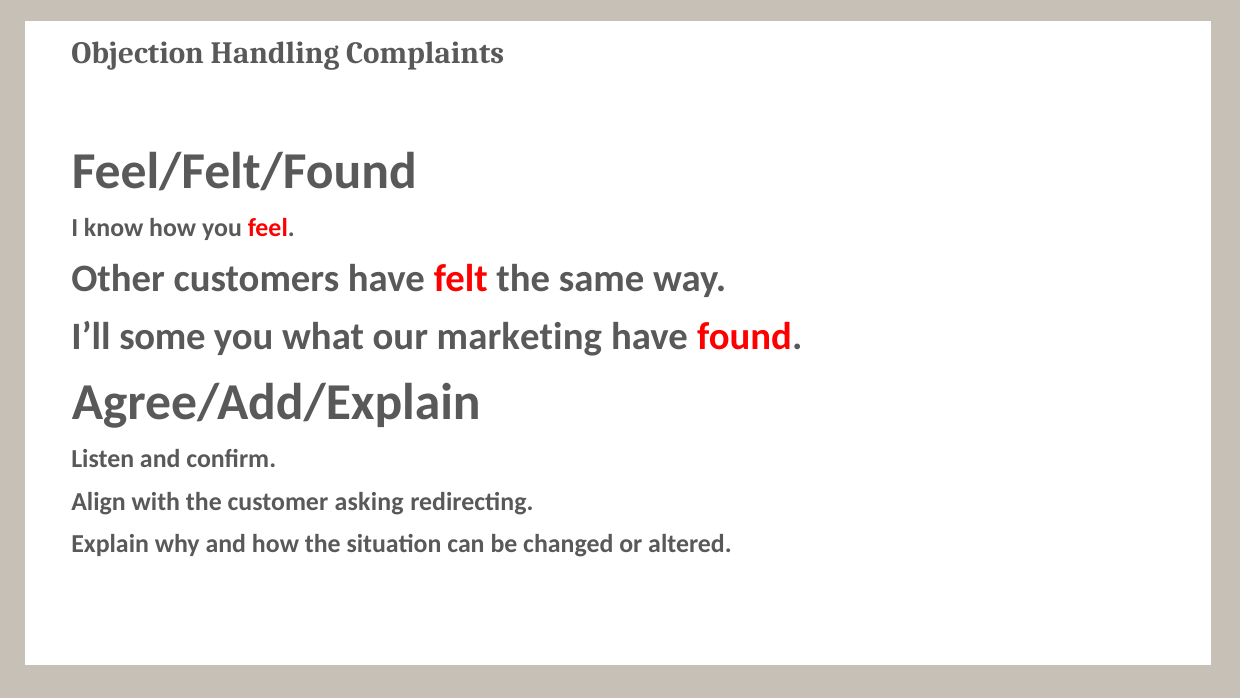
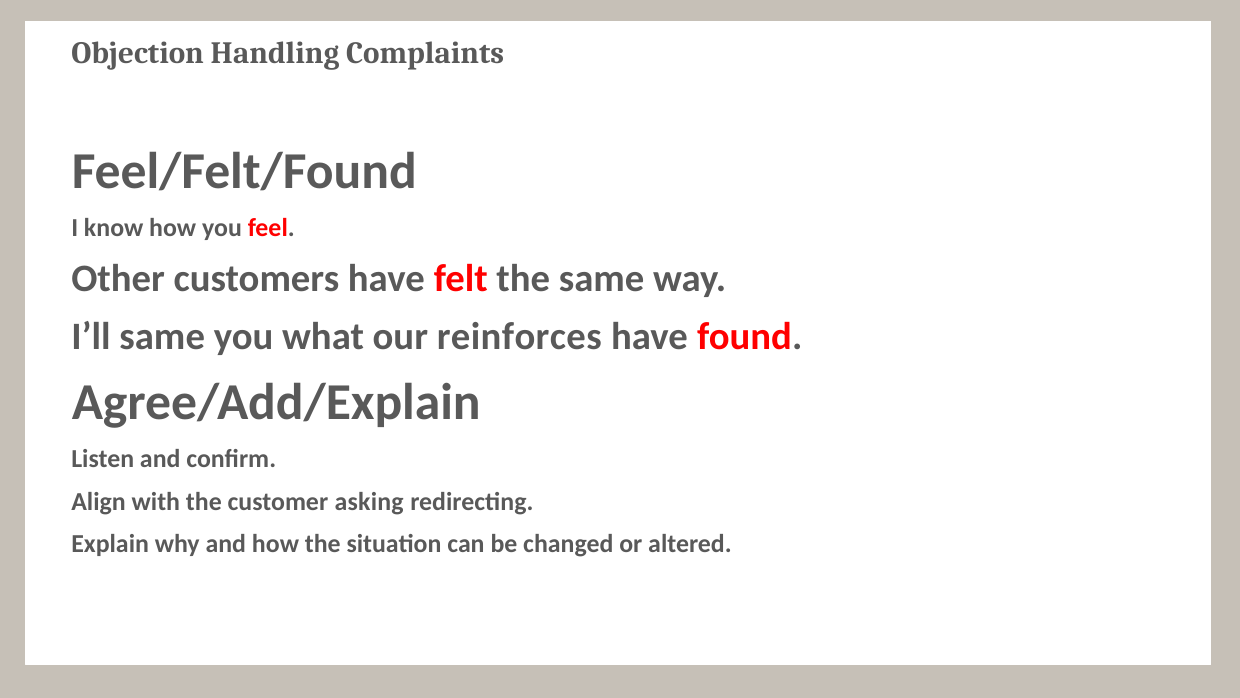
I’ll some: some -> same (162, 337)
marketing: marketing -> reinforces (519, 337)
